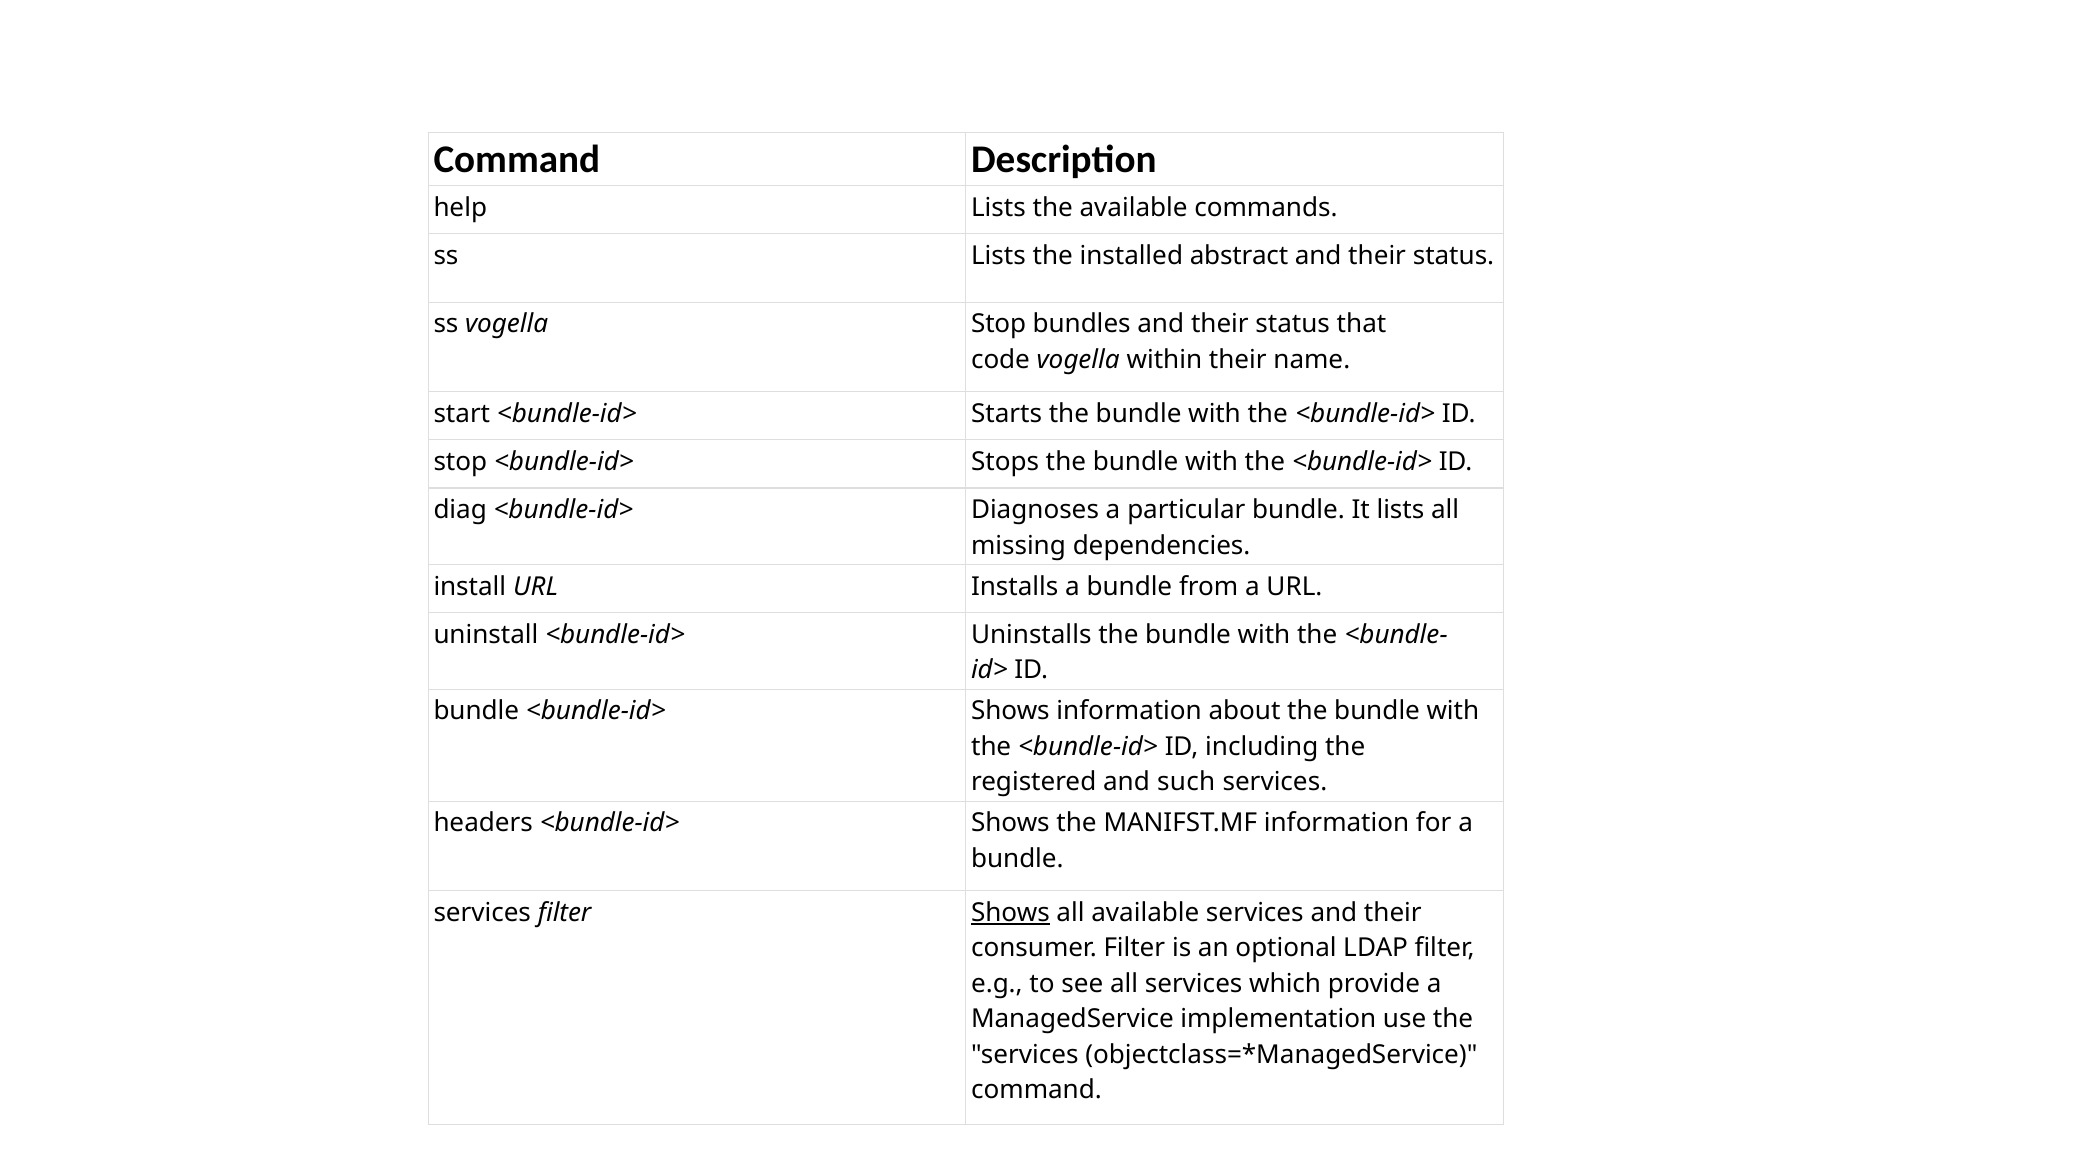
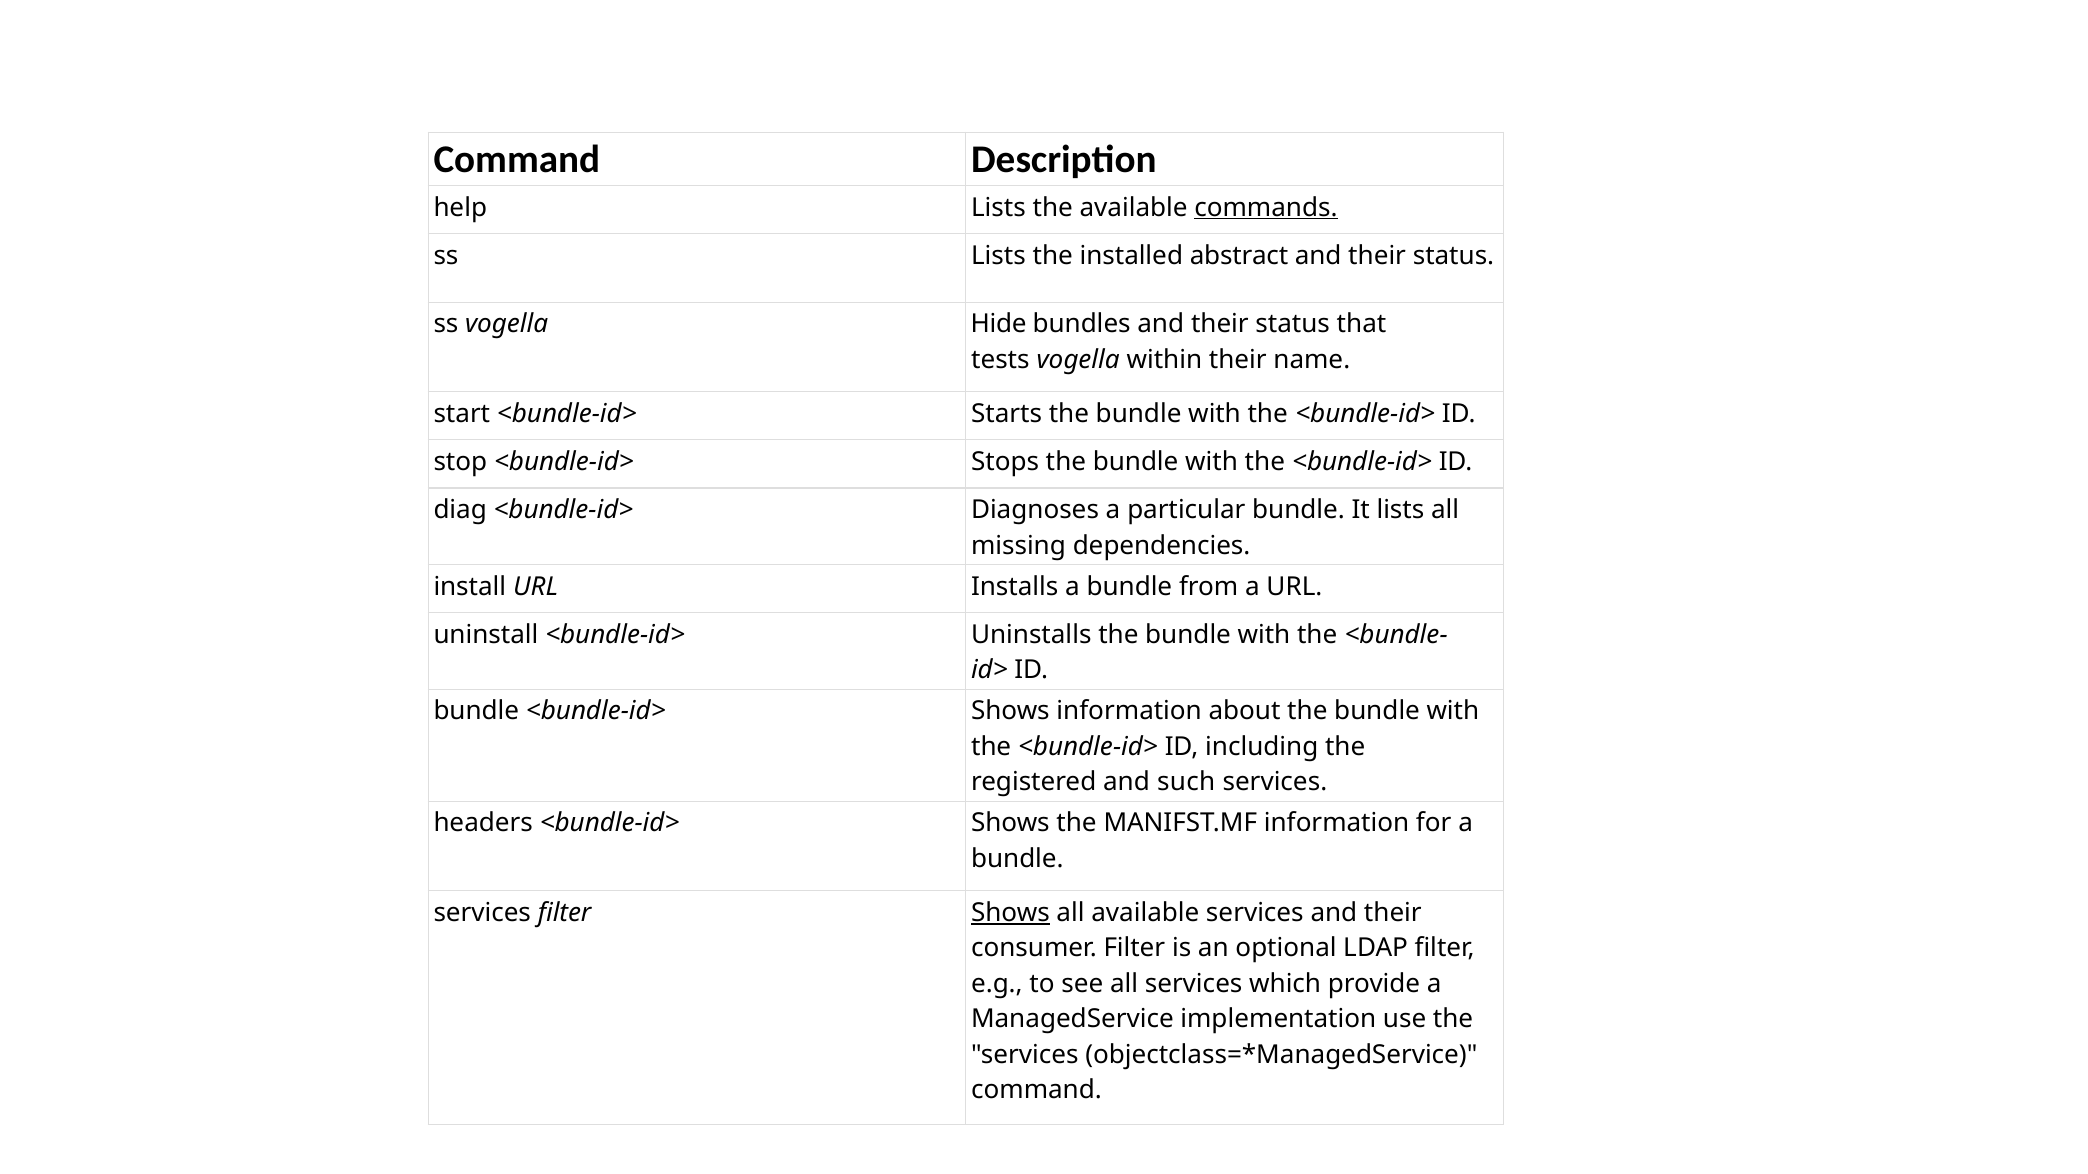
commands underline: none -> present (1266, 207)
vogella Stop: Stop -> Hide (999, 324)
code: code -> tests (1000, 360)
